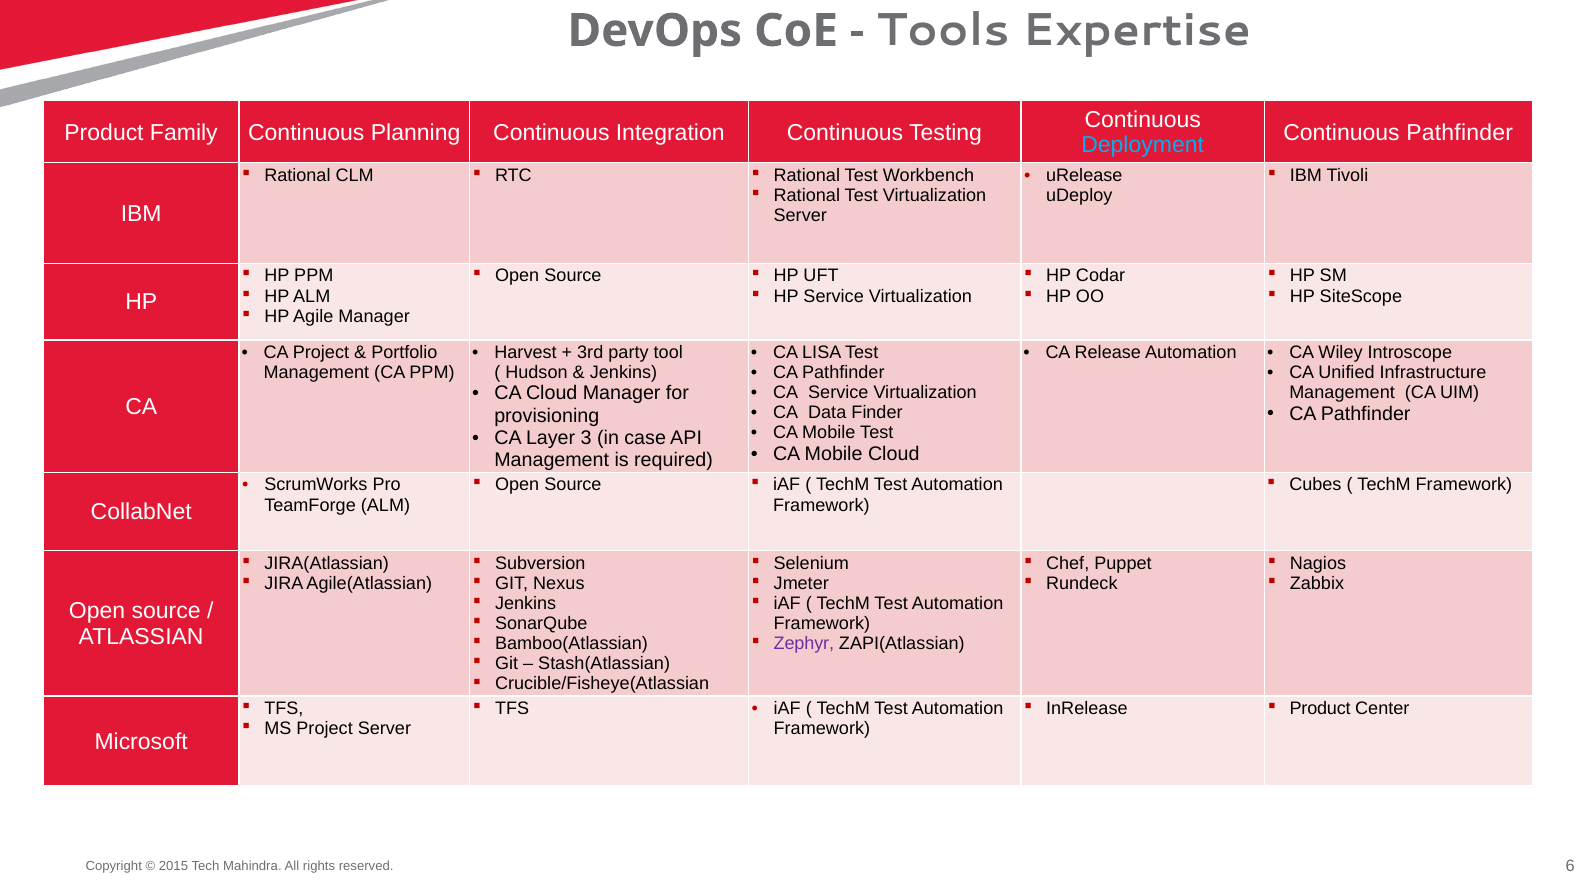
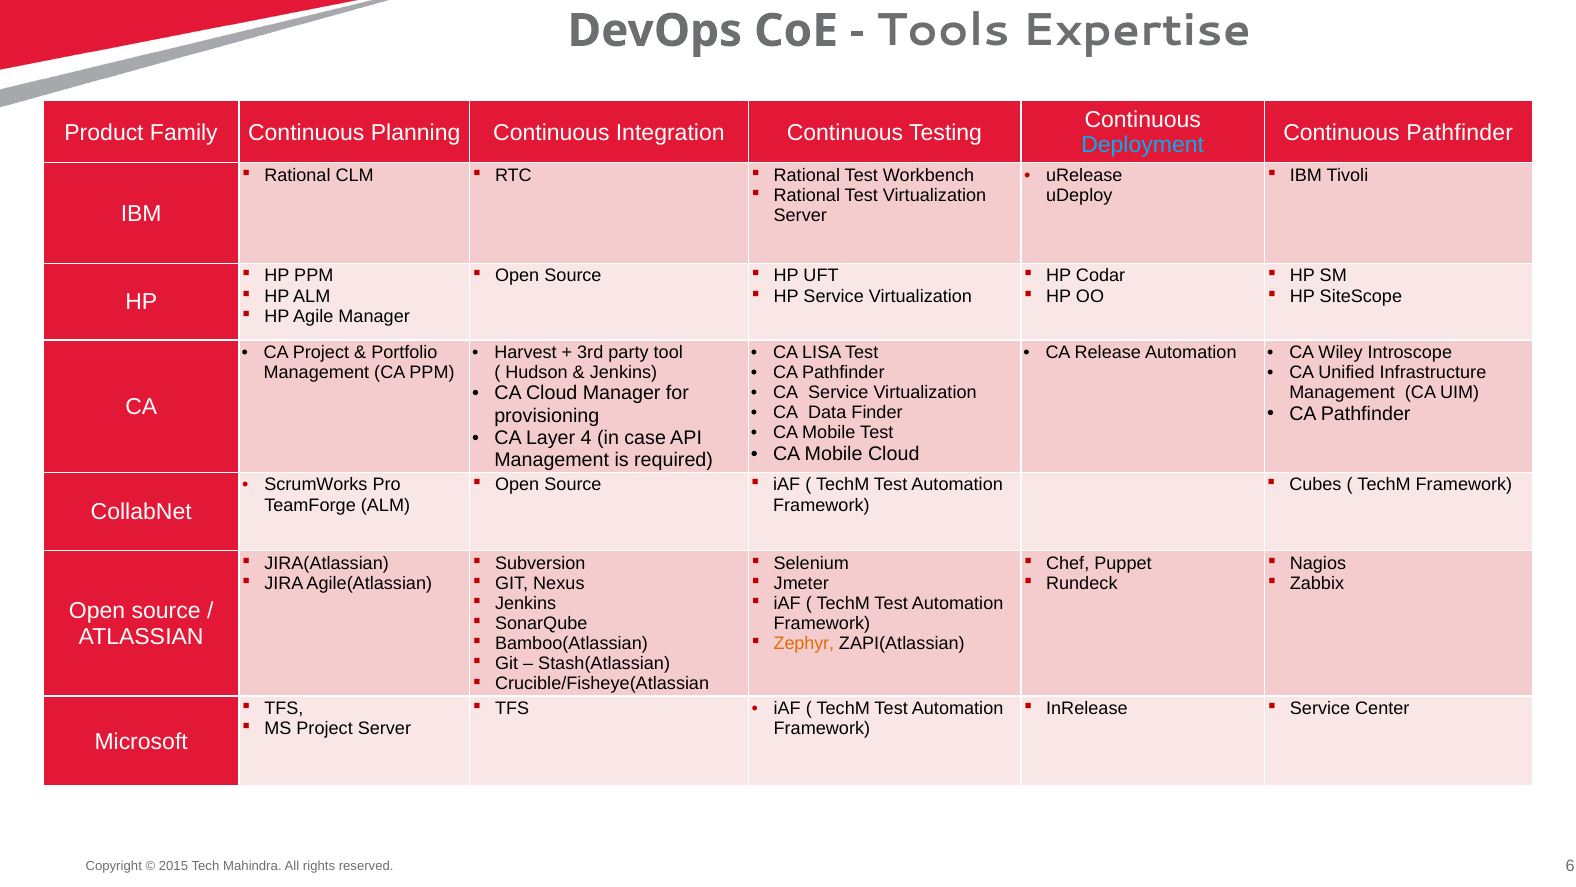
3: 3 -> 4 (586, 437)
Zephyr colour: purple -> orange (804, 643)
Product: Product -> Service (1320, 708)
